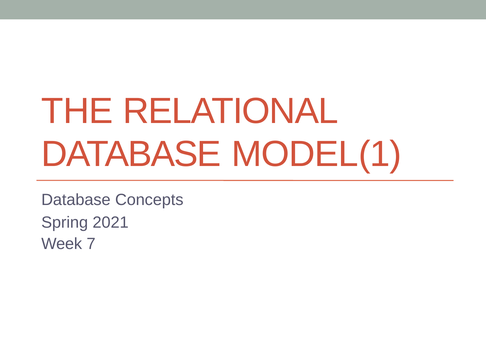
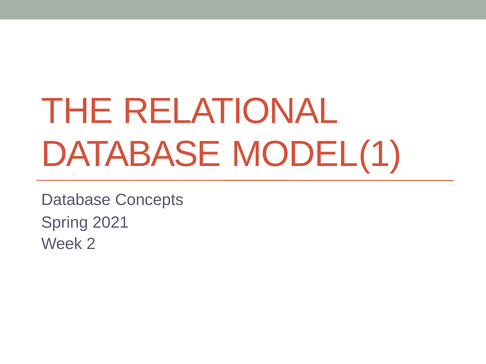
7: 7 -> 2 (91, 244)
